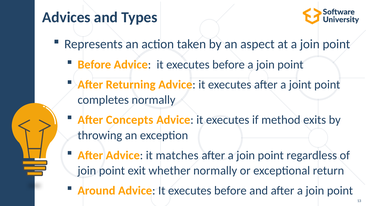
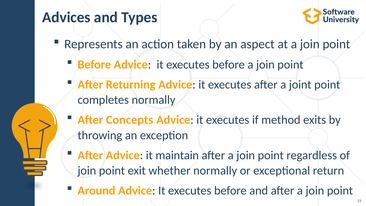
matches: matches -> maintain (177, 155)
